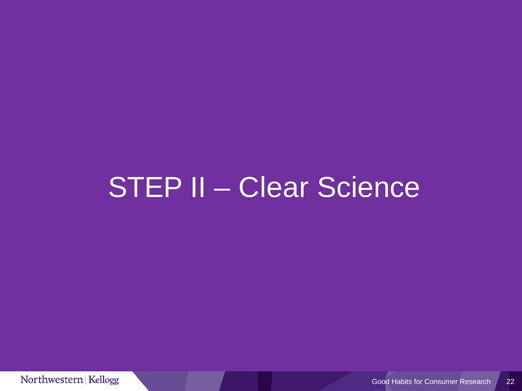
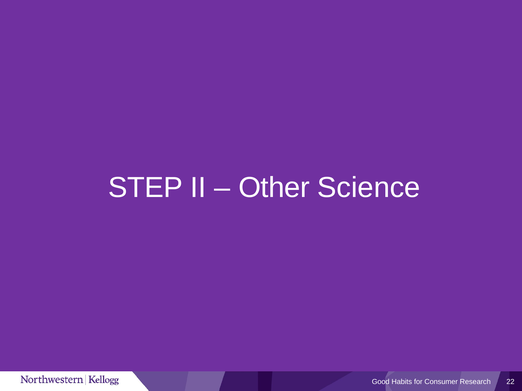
Clear: Clear -> Other (274, 188)
